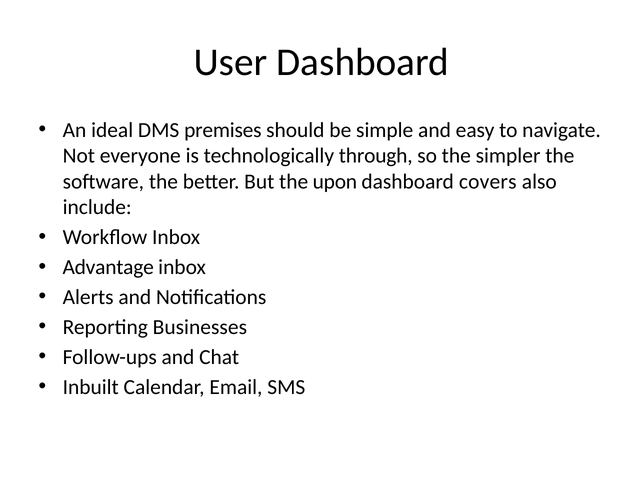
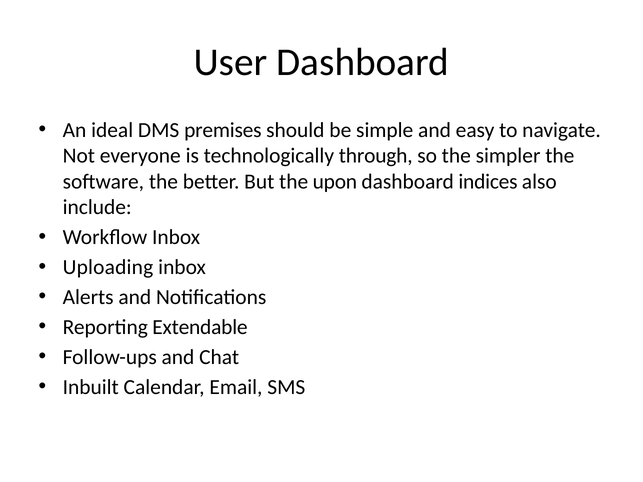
covers: covers -> indices (488, 182)
Advantage: Advantage -> Uploading (108, 267)
Businesses: Businesses -> Extendable (200, 327)
